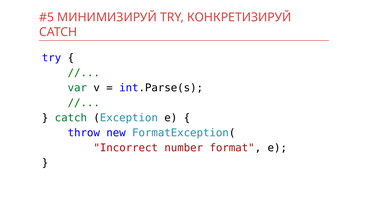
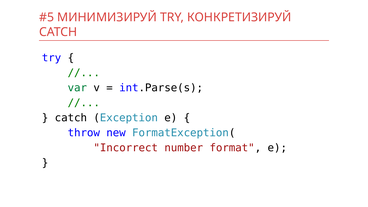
catch colour: green -> black (71, 118)
